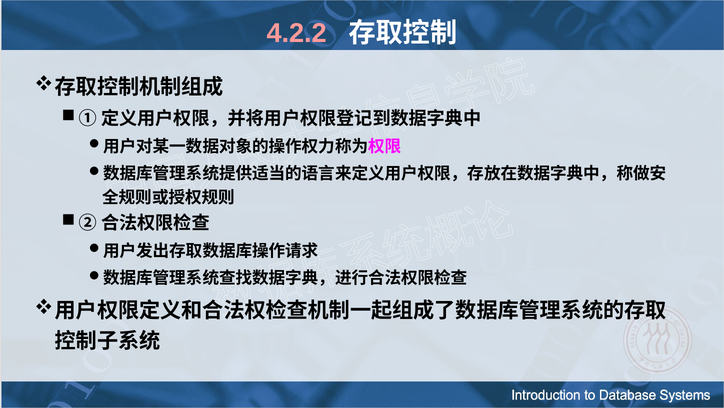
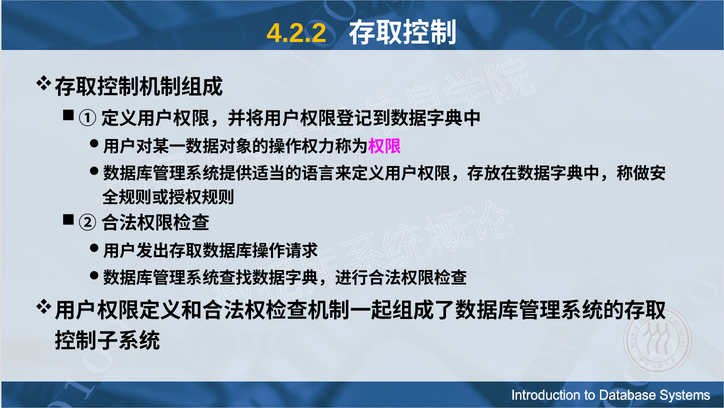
4.2.2 colour: pink -> yellow (297, 33)
